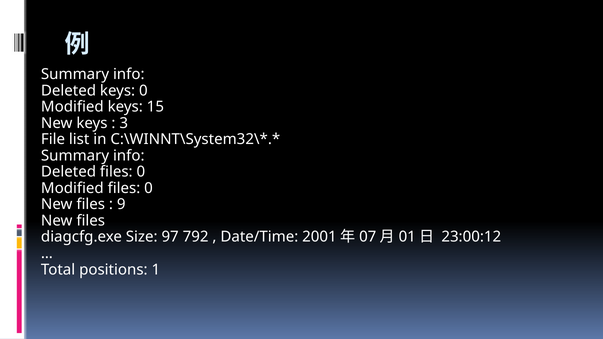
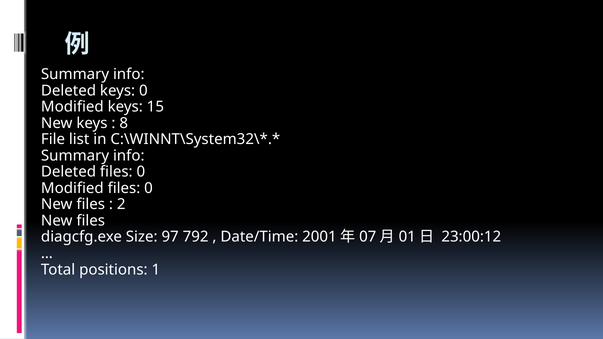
3: 3 -> 8 (124, 123)
9: 9 -> 2 (121, 205)
